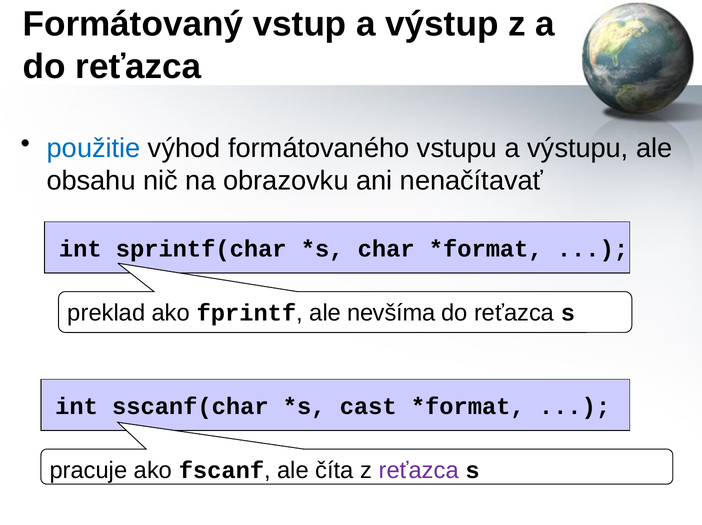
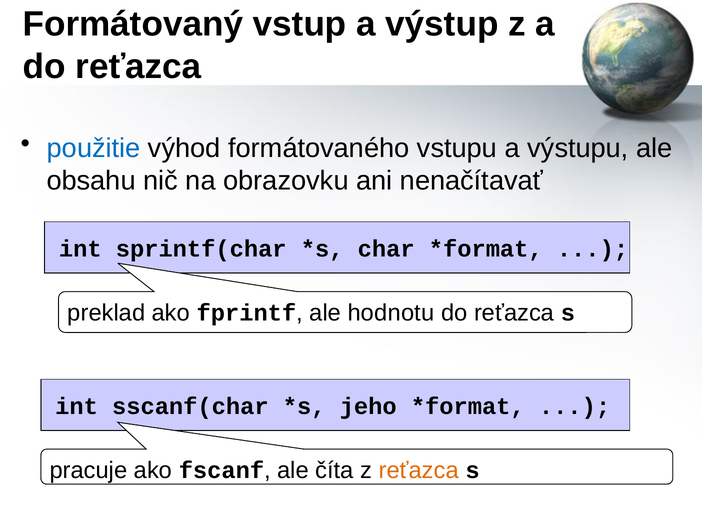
nevšíma: nevšíma -> hodnotu (391, 313)
cast: cast -> jeho (368, 406)
reťazca colour: purple -> orange (419, 470)
